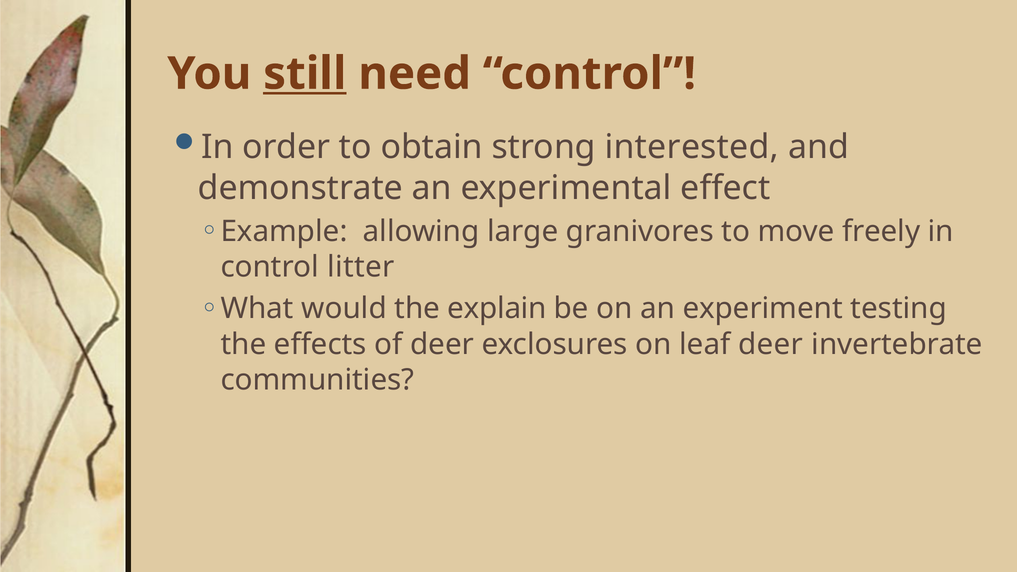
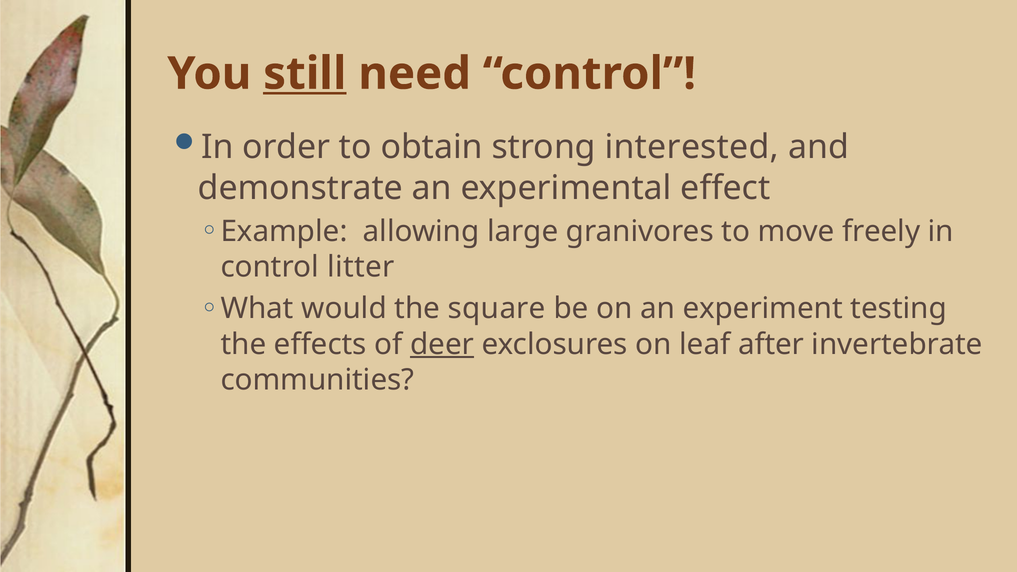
explain: explain -> square (497, 309)
deer underline: none -> present (442, 344)
leaf deer: deer -> after (771, 344)
